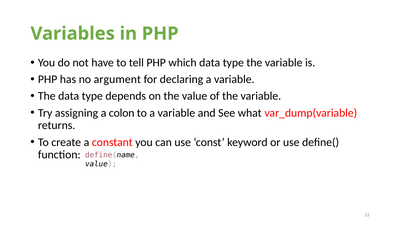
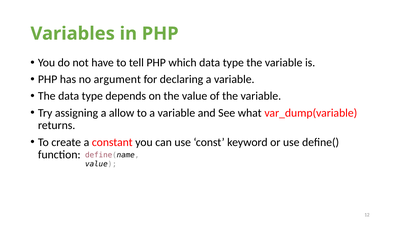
colon: colon -> allow (122, 113)
